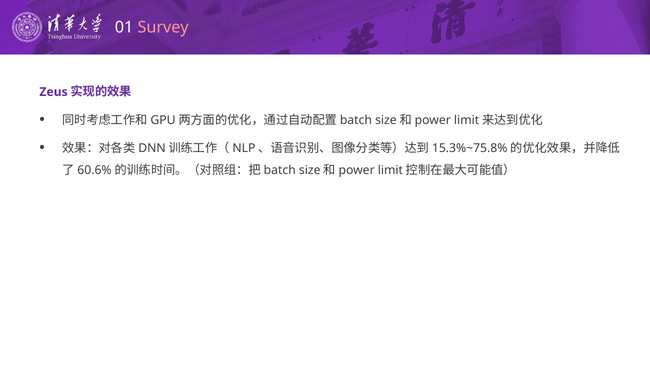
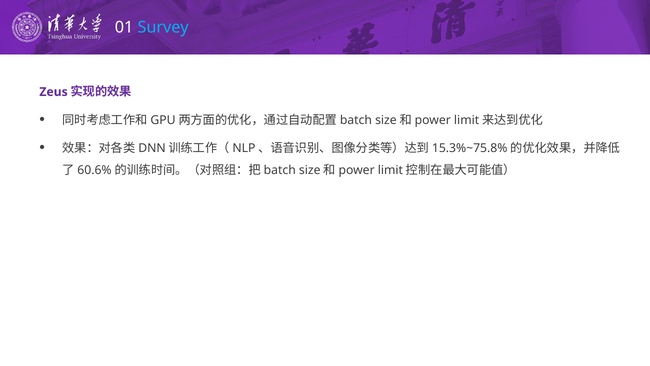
Survey colour: pink -> light blue (163, 27)
